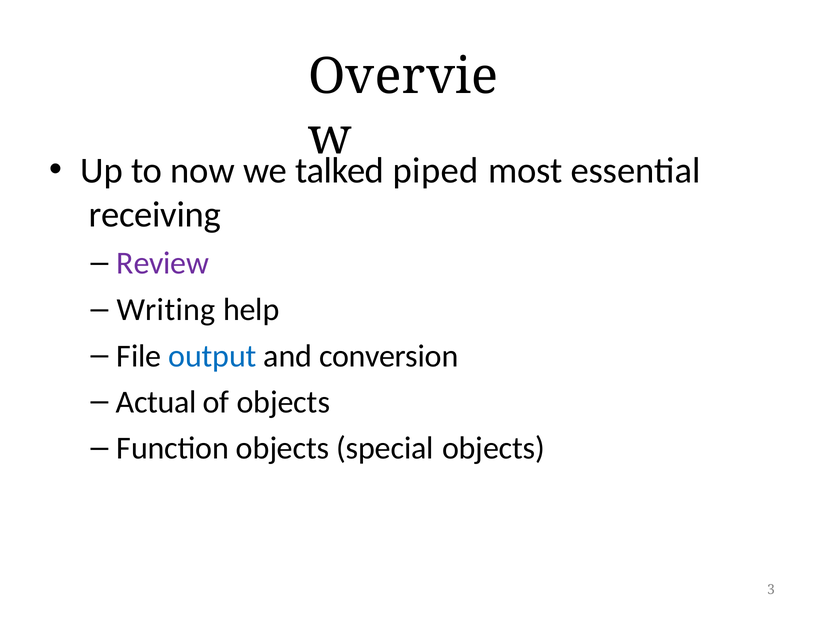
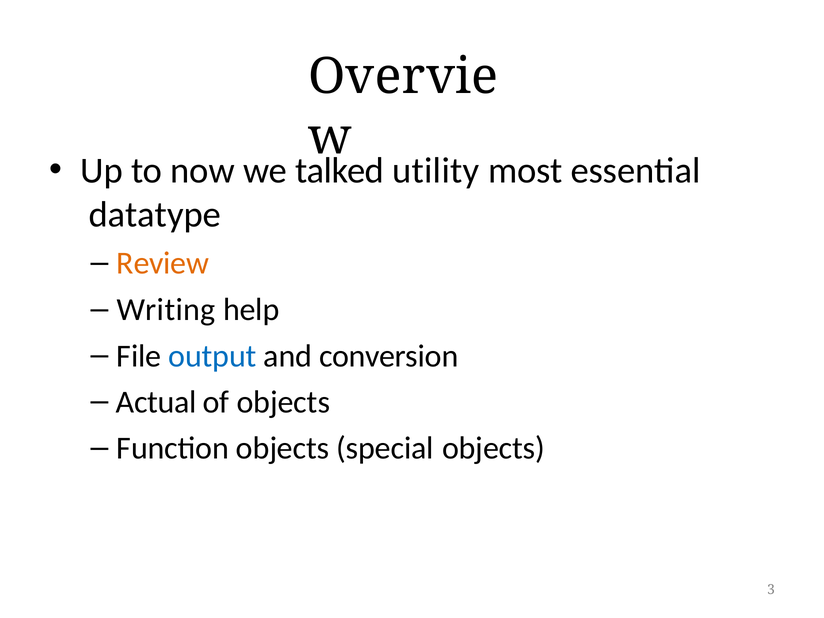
piped: piped -> utility (436, 171)
receiving: receiving -> datatype (155, 215)
Review colour: purple -> orange (163, 263)
